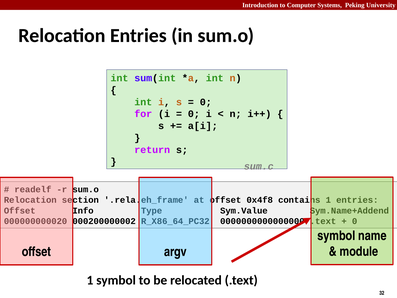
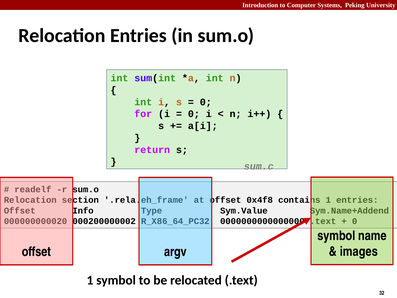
module: module -> images (359, 251)
